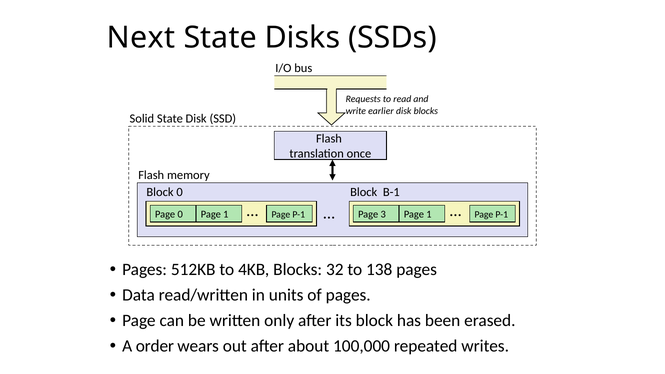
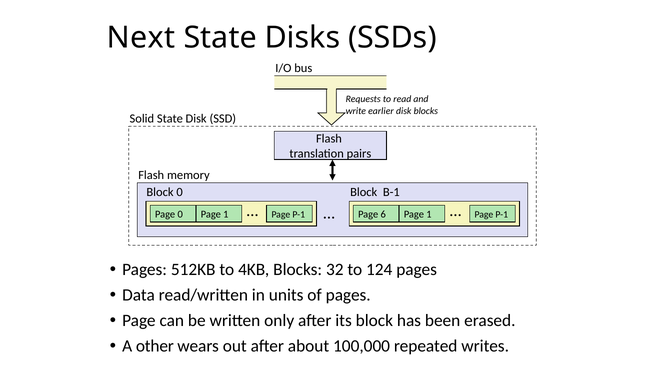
once: once -> pairs (359, 154)
3: 3 -> 6 (383, 214)
138: 138 -> 124 (379, 269)
order: order -> other (155, 346)
